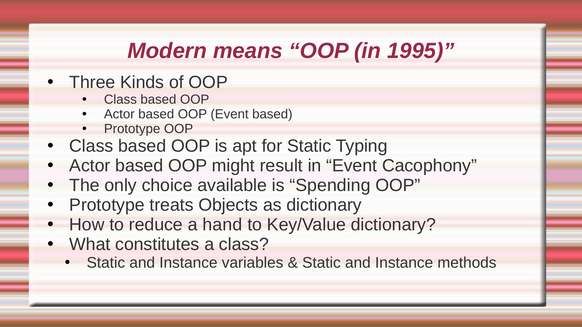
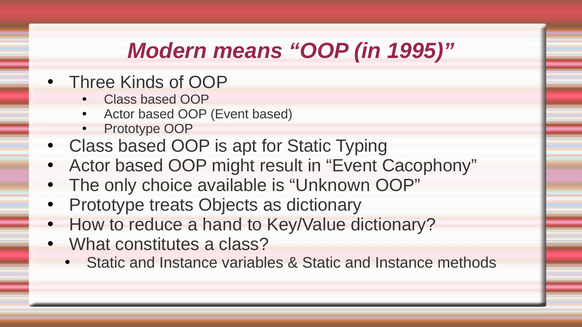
Spending: Spending -> Unknown (330, 186)
